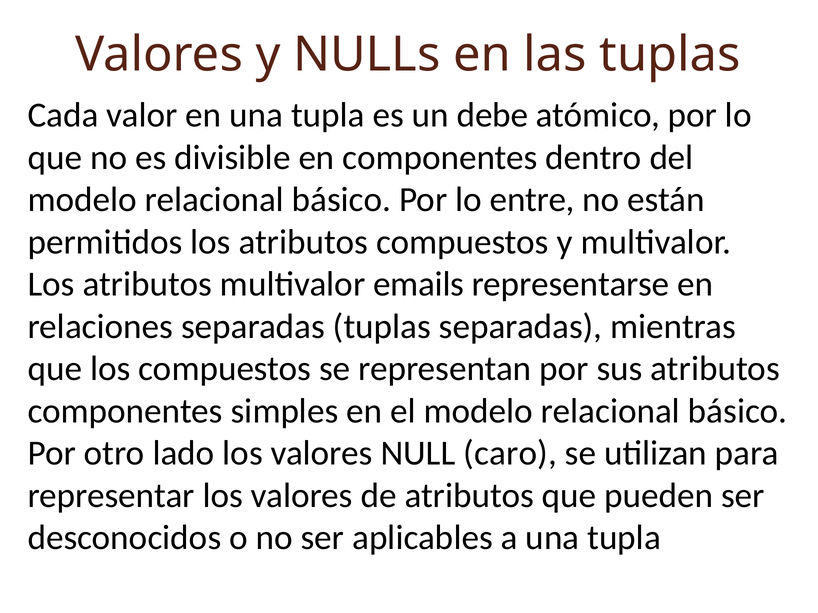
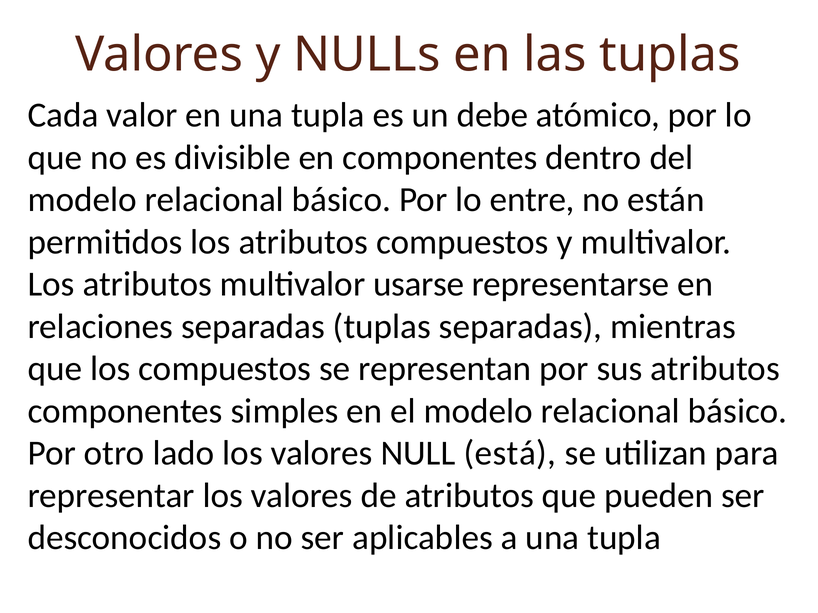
emails: emails -> usarse (419, 285)
caro: caro -> está (510, 454)
